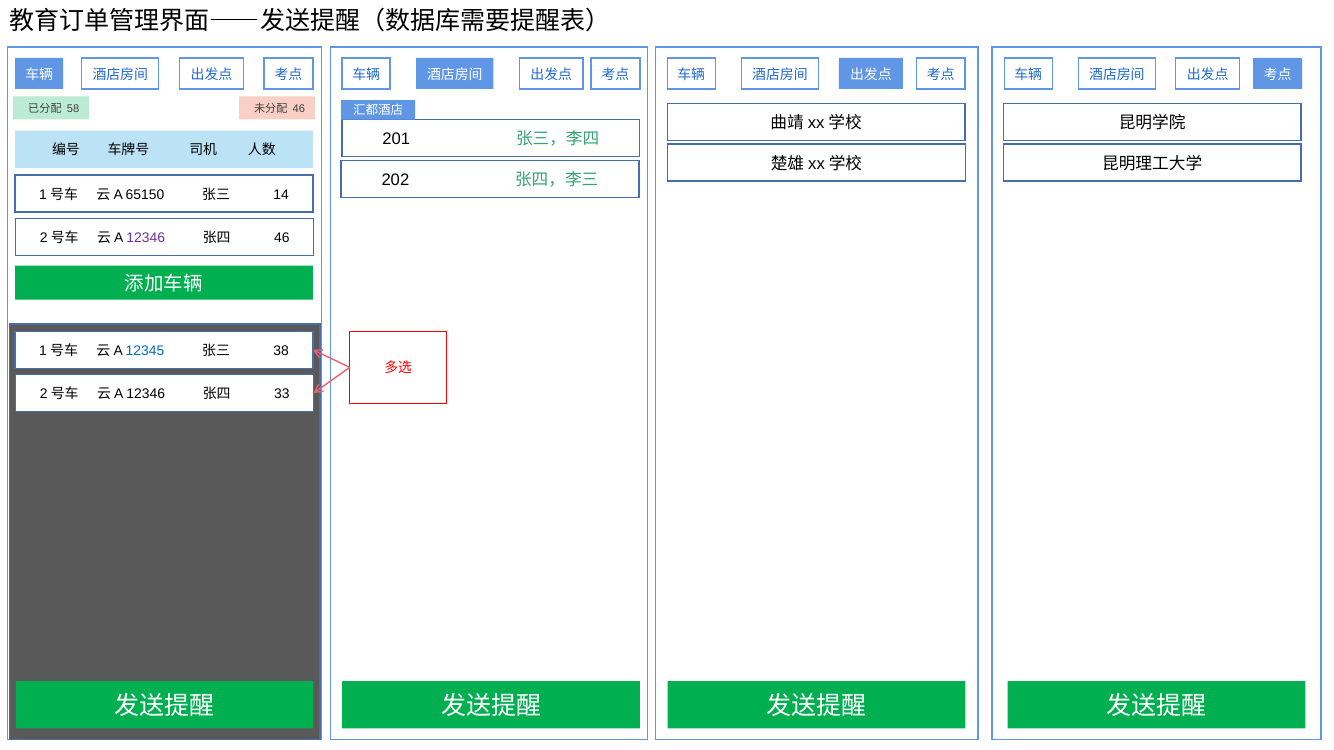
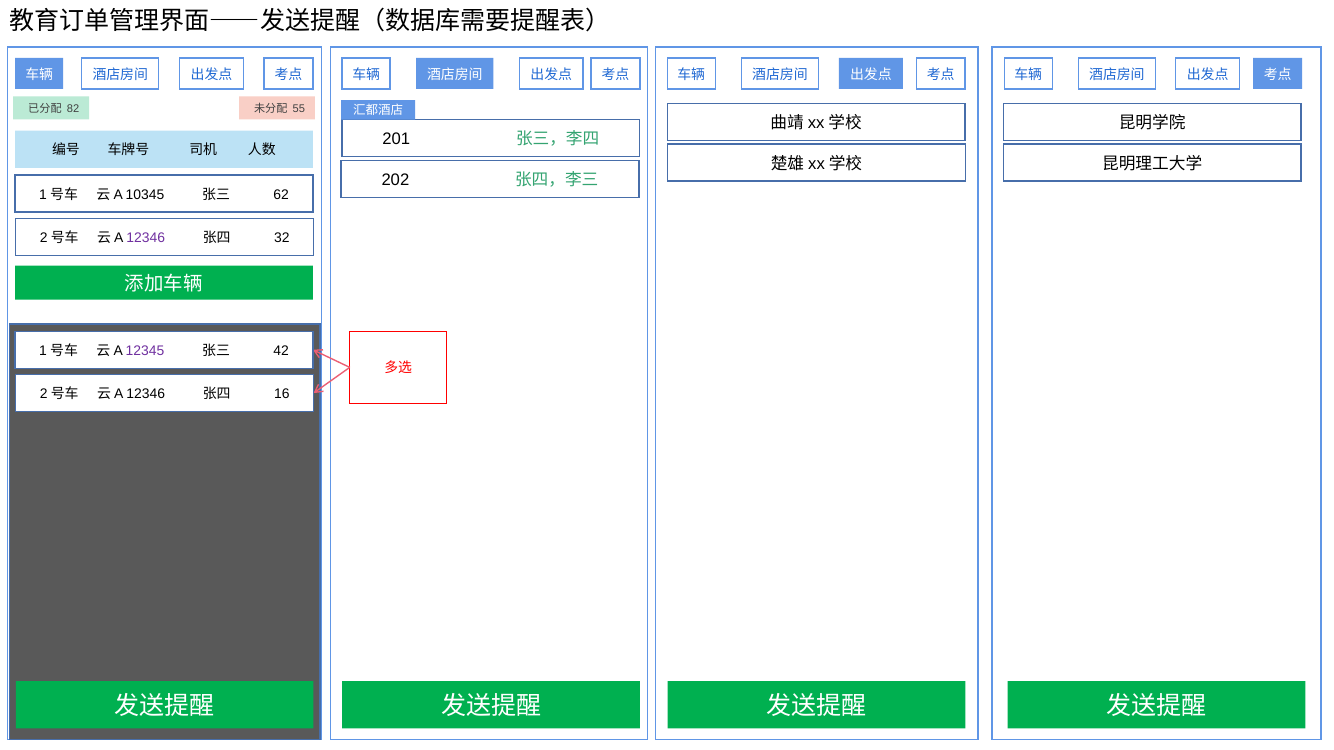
58: 58 -> 82 (73, 109)
46: 46 -> 55 (299, 109)
65150: 65150 -> 10345 (145, 195)
14: 14 -> 62 (281, 195)
46: 46 -> 32 (282, 238)
12345 colour: blue -> purple (145, 351)
38: 38 -> 42 (281, 351)
33: 33 -> 16 (282, 394)
